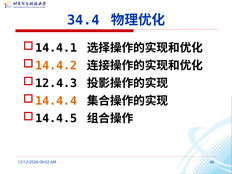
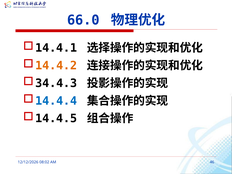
34.4: 34.4 -> 66.0 (83, 20)
12.4.3: 12.4.3 -> 34.4.3 (56, 83)
14.4.4 colour: orange -> blue (56, 101)
